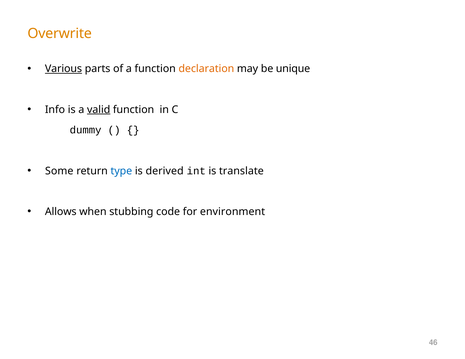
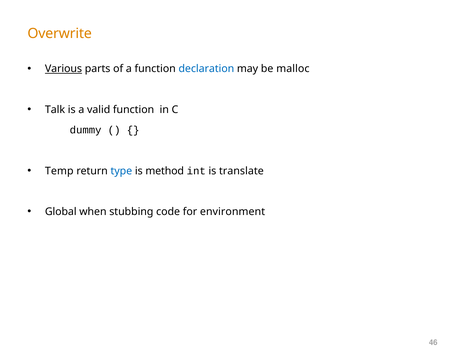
declaration colour: orange -> blue (206, 69)
unique: unique -> malloc (293, 69)
Info: Info -> Talk (55, 110)
valid underline: present -> none (99, 110)
Some: Some -> Temp (59, 171)
derived: derived -> method (165, 171)
Allows: Allows -> Global (61, 212)
